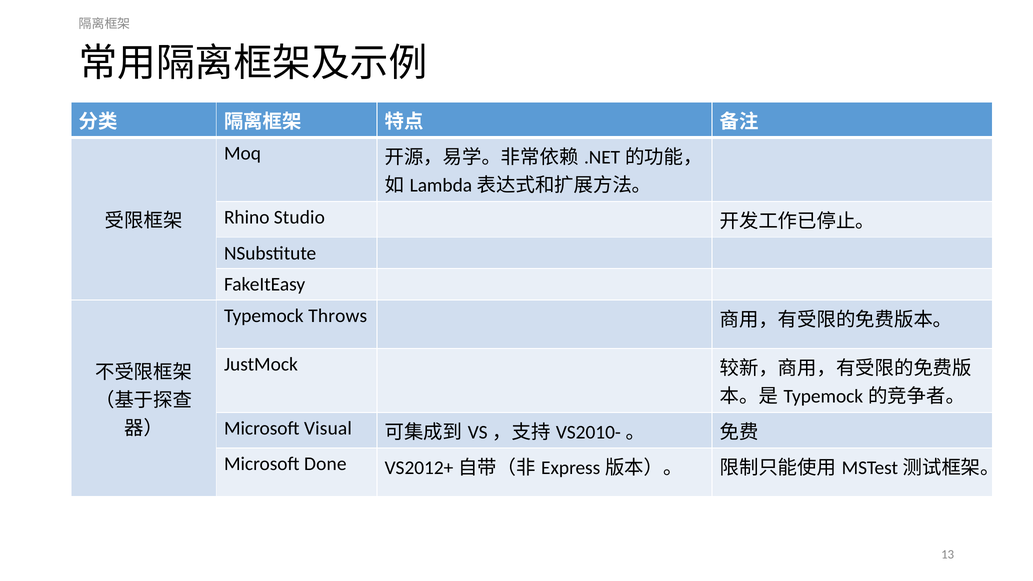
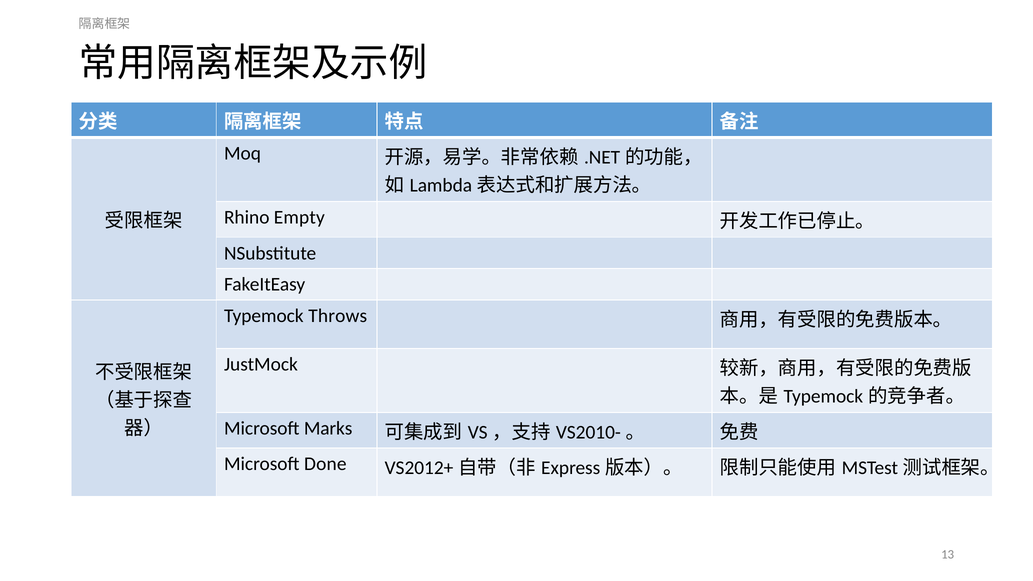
Studio: Studio -> Empty (299, 217)
Visual: Visual -> Marks (328, 428)
